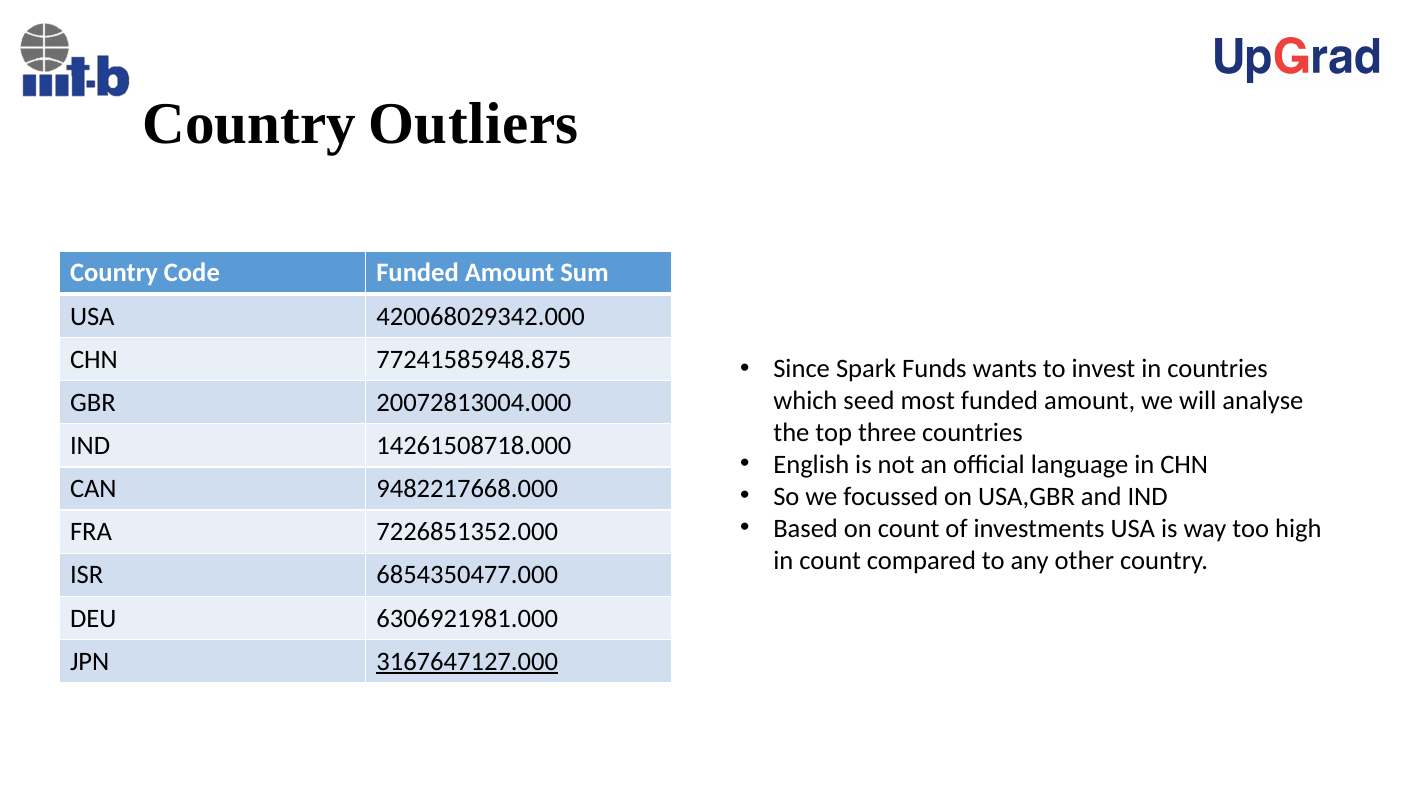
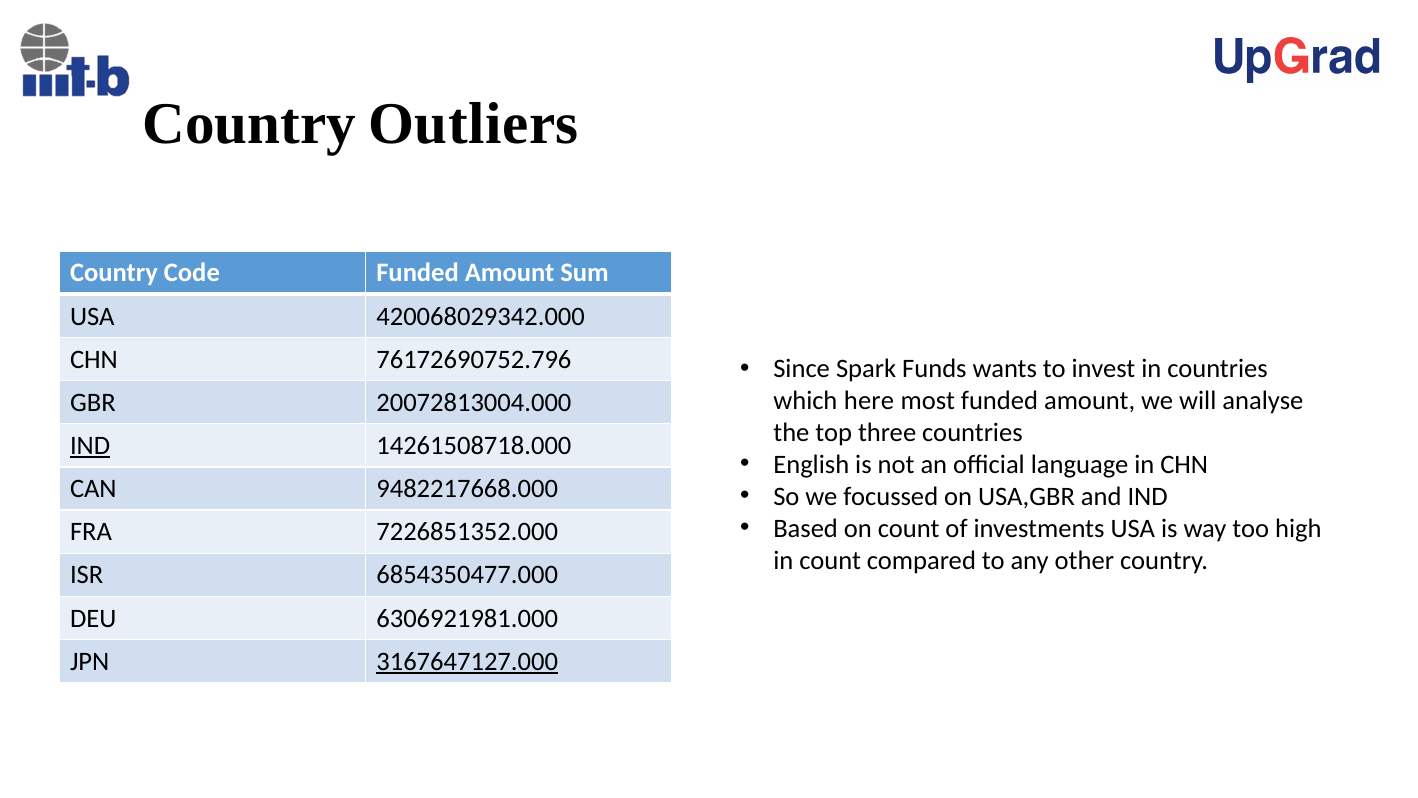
77241585948.875: 77241585948.875 -> 76172690752.796 (474, 359)
seed: seed -> here (869, 401)
IND underline: none -> present (90, 445)
